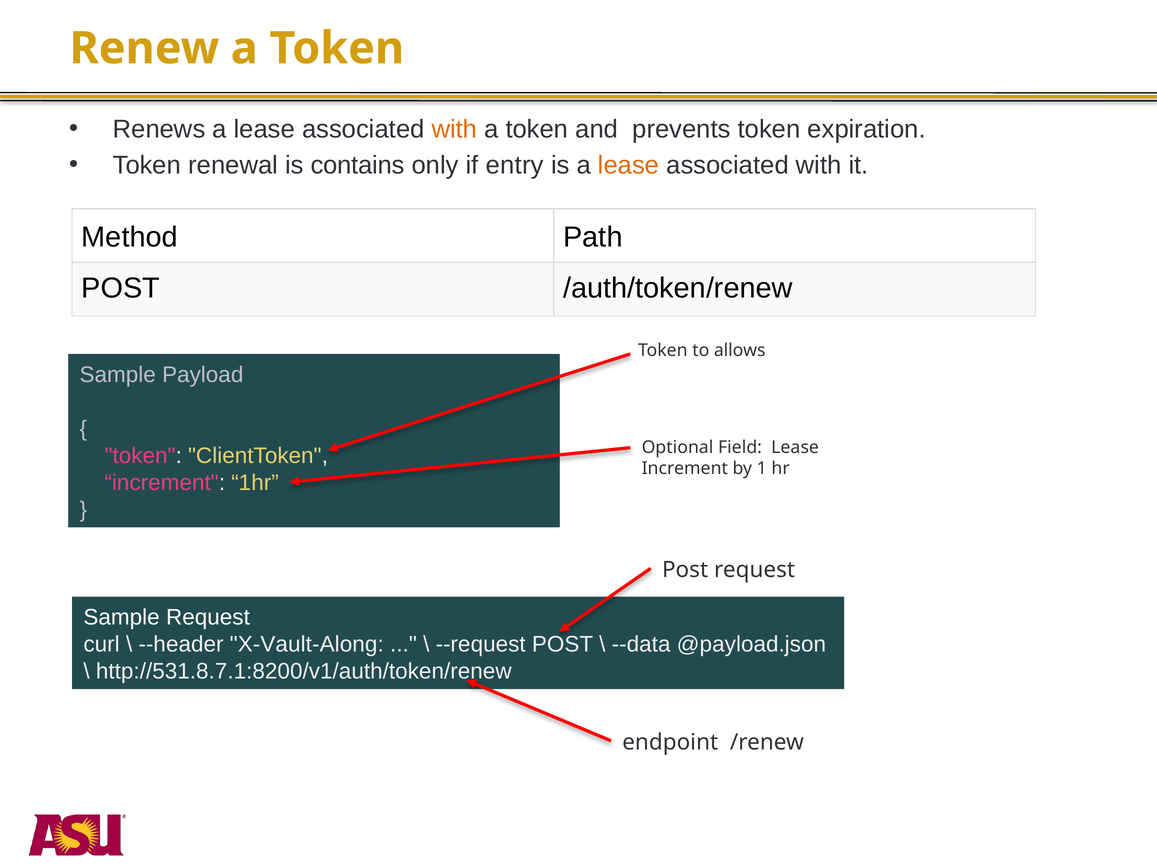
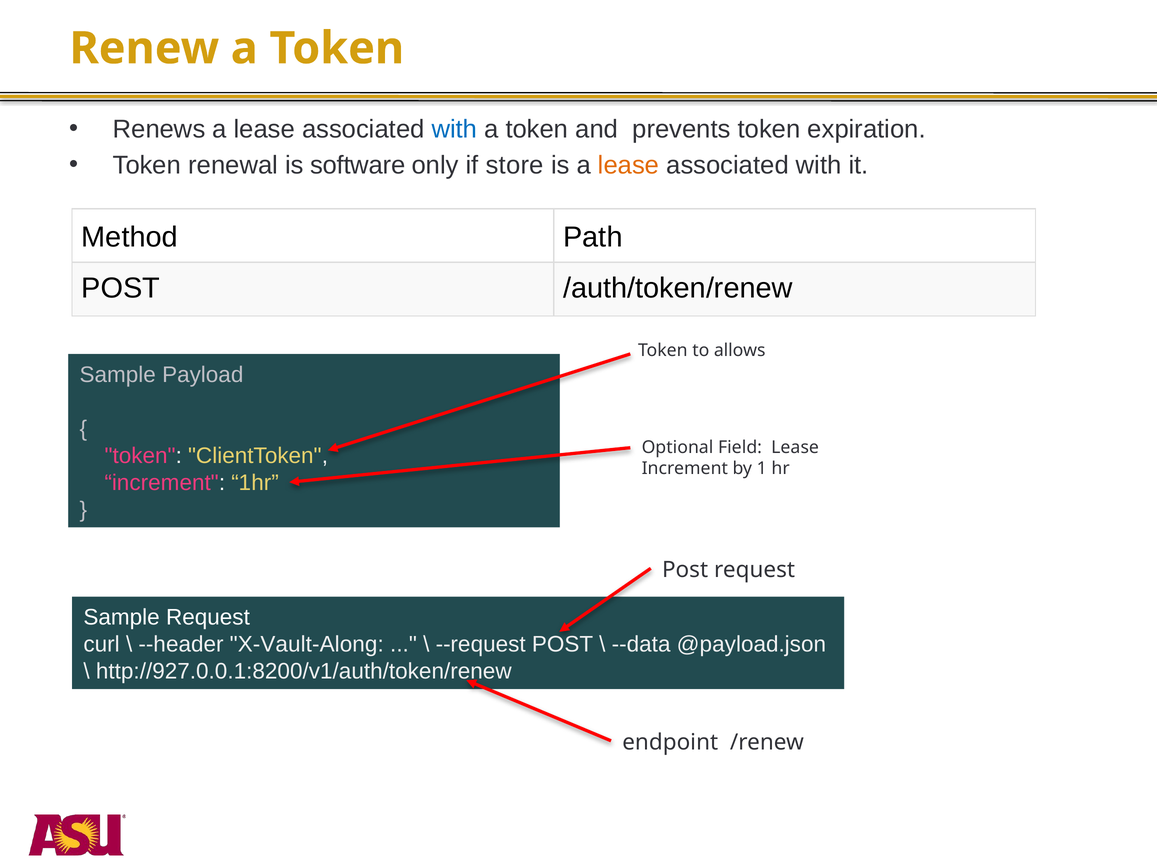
with colour: orange -> blue (454, 129)
contains: contains -> software (358, 165)
entry: entry -> store (515, 165)
http://531.8.7.1:8200/v1/auth/token/renew: http://531.8.7.1:8200/v1/auth/token/renew -> http://927.0.0.1:8200/v1/auth/token/renew (304, 671)
